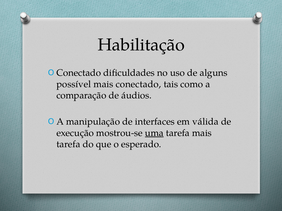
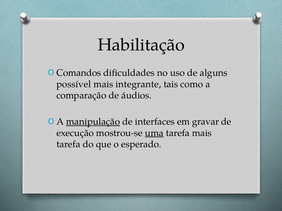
O Conectado: Conectado -> Comandos (79, 73)
mais conectado: conectado -> integrante (138, 84)
manipulação underline: none -> present (93, 122)
válida: válida -> gravar (206, 122)
